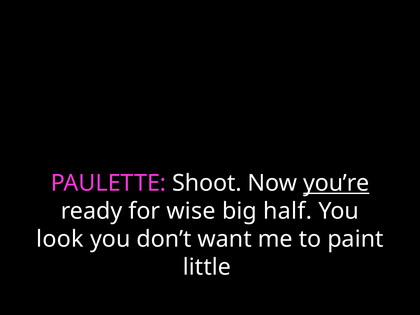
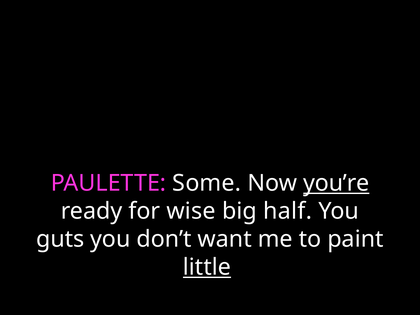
Shoot: Shoot -> Some (207, 183)
look: look -> guts (60, 239)
little underline: none -> present (207, 267)
